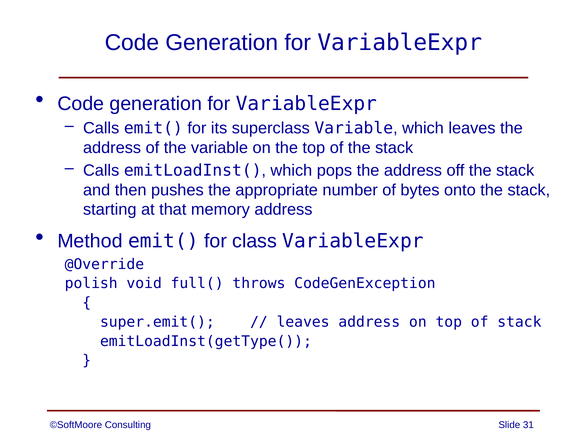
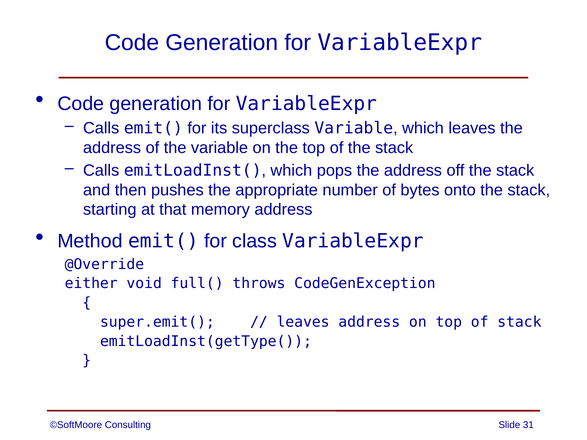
polish: polish -> either (91, 284)
